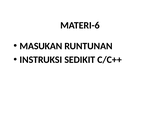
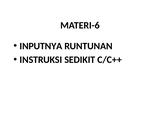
MASUKAN: MASUKAN -> INPUTNYA (41, 46)
